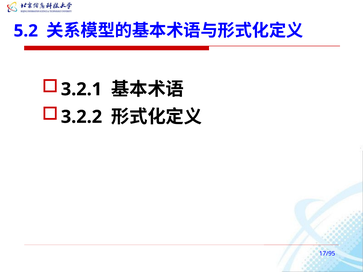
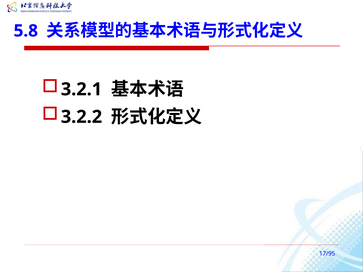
5.2: 5.2 -> 5.8 (26, 31)
